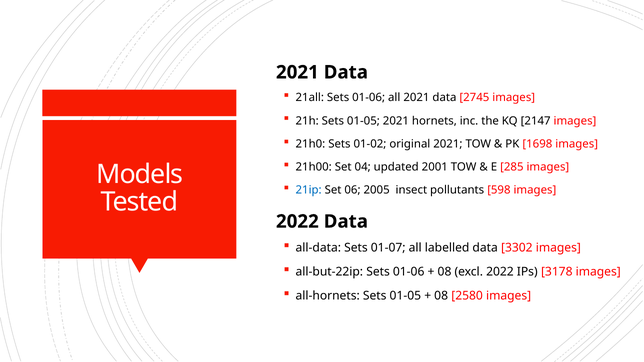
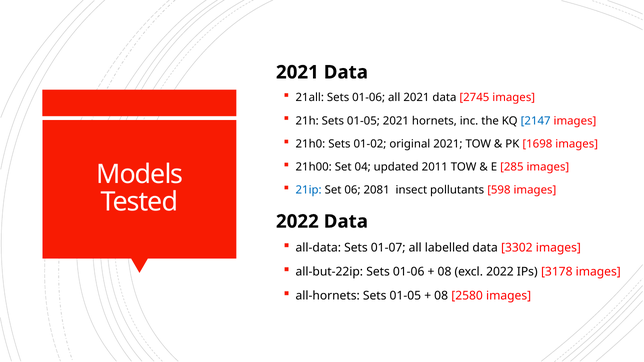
2147 colour: black -> blue (536, 121)
2001: 2001 -> 2011 (435, 167)
2005: 2005 -> 2081 (377, 190)
